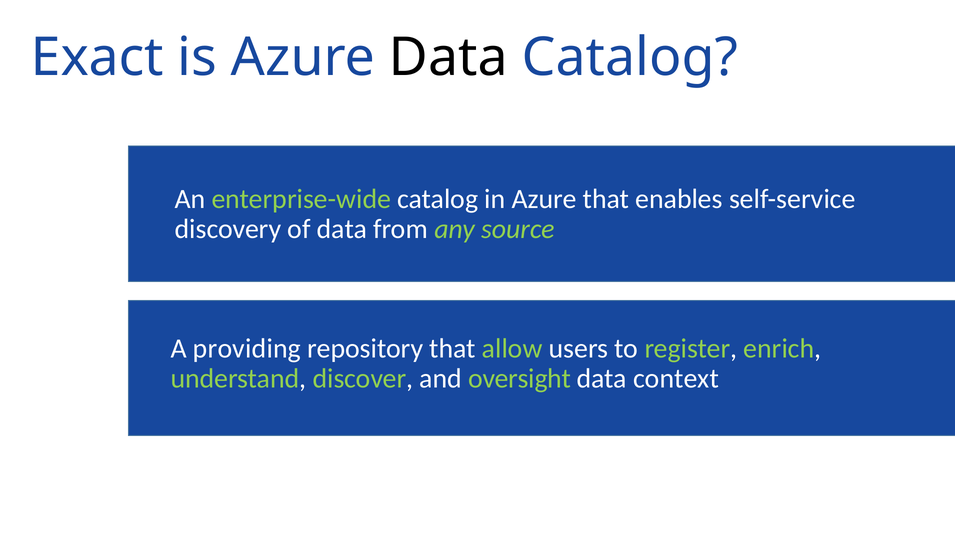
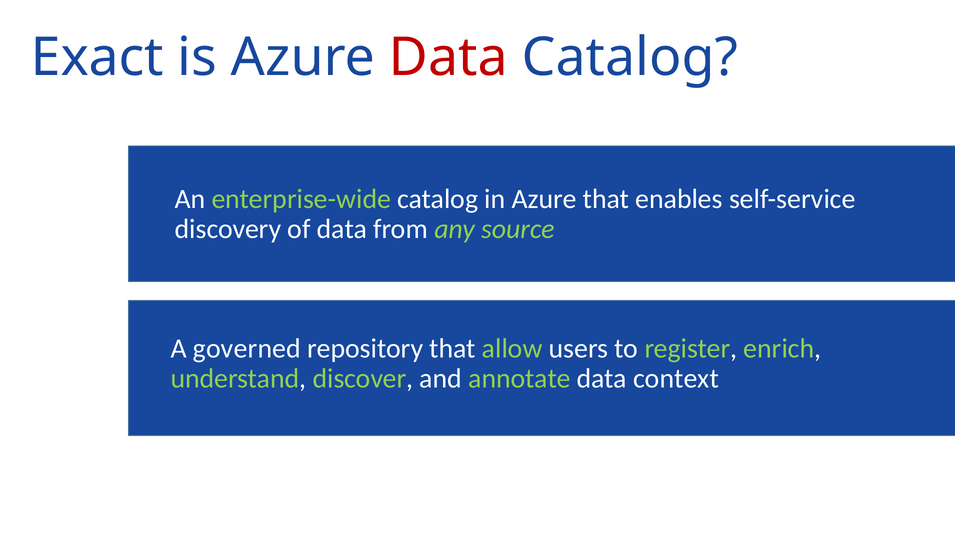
Data colour: black -> red (448, 58)
providing: providing -> governed (247, 349)
oversight: oversight -> annotate (519, 379)
